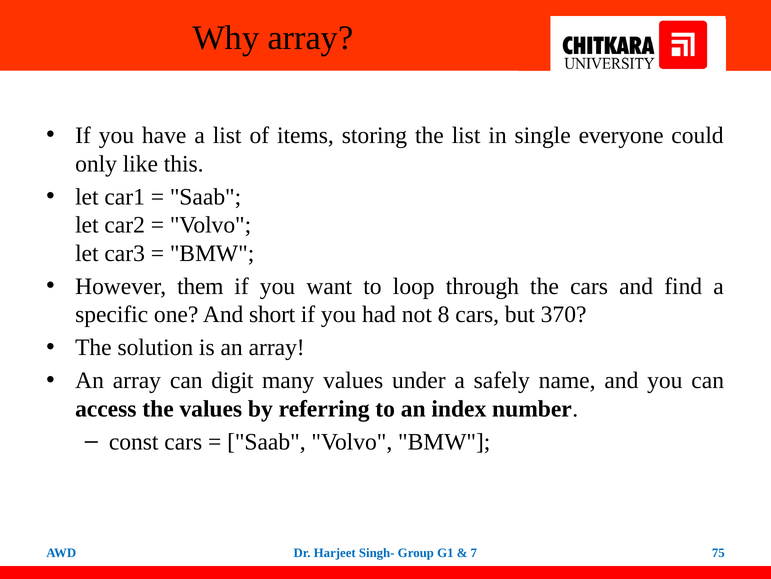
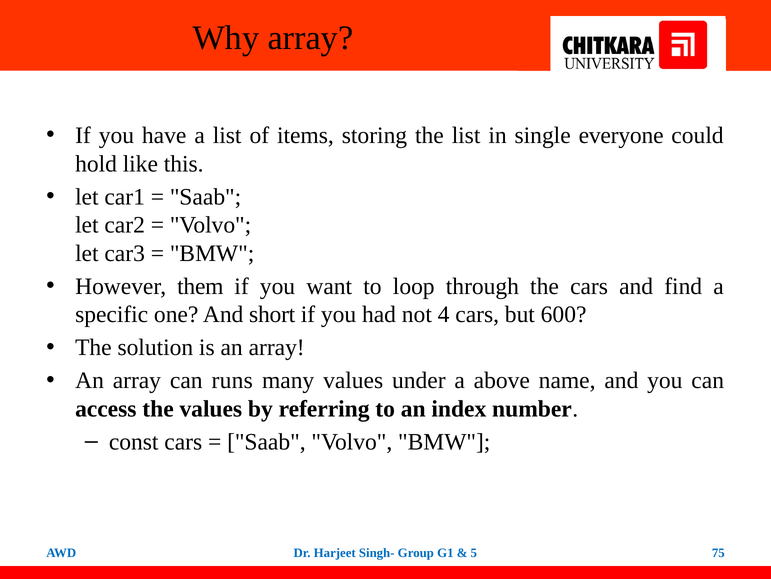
only: only -> hold (96, 164)
8: 8 -> 4 (444, 314)
370: 370 -> 600 (564, 314)
digit: digit -> runs (232, 380)
safely: safely -> above (502, 380)
7: 7 -> 5 (474, 552)
